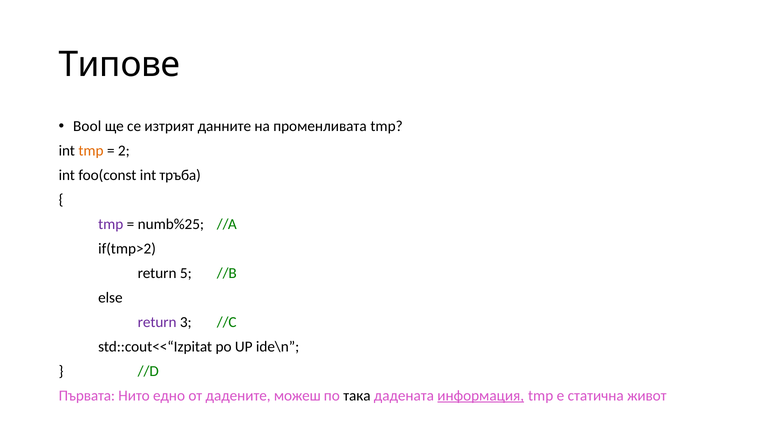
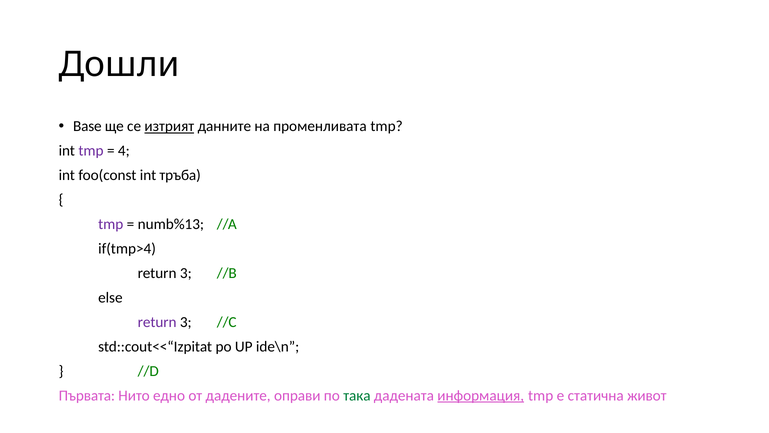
Типове: Типове -> Дошли (119, 65)
Bool: Bool -> Base (87, 126)
изтрият underline: none -> present (169, 126)
tmp colour: orange -> purple (91, 151)
2: 2 -> 4 (124, 151)
numb%25: numb%25 -> numb%13 (171, 224)
if(tmp>2: if(tmp>2 -> if(tmp>4 (127, 248)
5: 5 -> 3 (186, 273)
можеш: можеш -> оправи (297, 395)
така colour: black -> green (357, 395)
